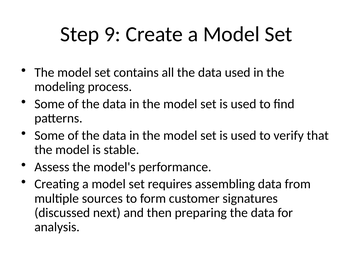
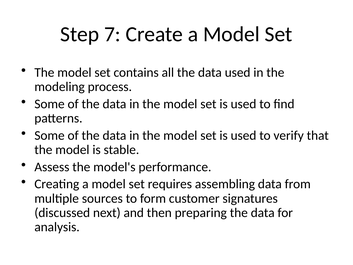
9: 9 -> 7 (112, 34)
